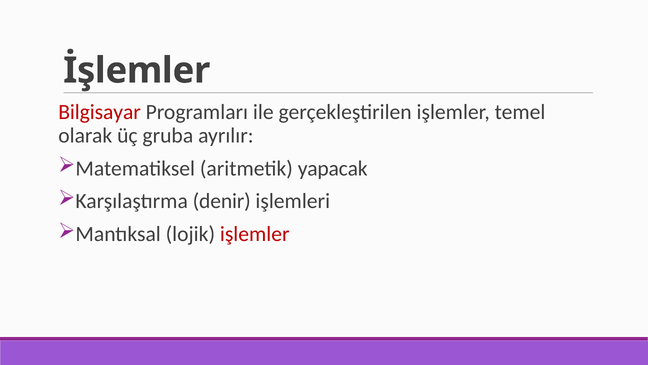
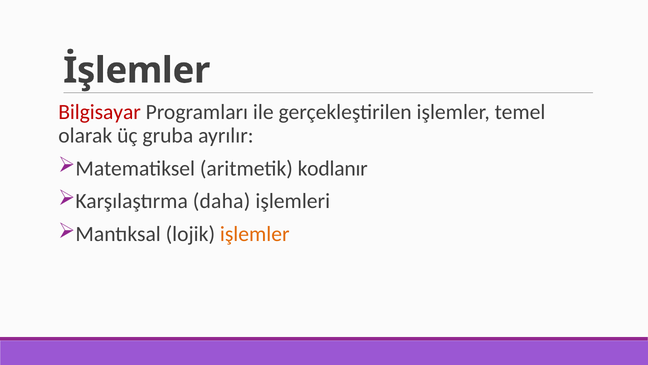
yapacak: yapacak -> kodlanır (333, 168)
denir: denir -> daha (222, 201)
işlemler colour: red -> orange (255, 234)
